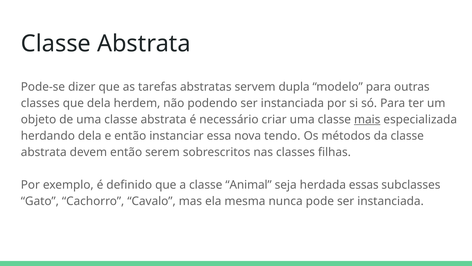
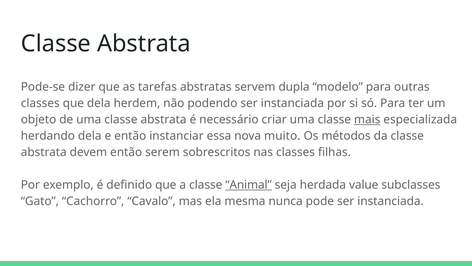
tendo: tendo -> muito (282, 136)
Animal underline: none -> present (249, 184)
essas: essas -> value (364, 184)
